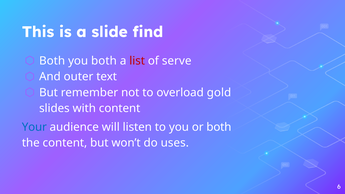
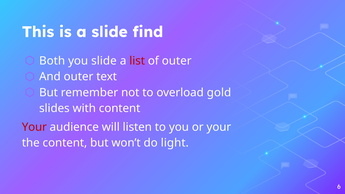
you both: both -> slide (104, 61)
of serve: serve -> outer (177, 61)
Your colour: blue -> red (34, 127)
or both: both -> your (219, 127)
uses: uses -> light (175, 143)
